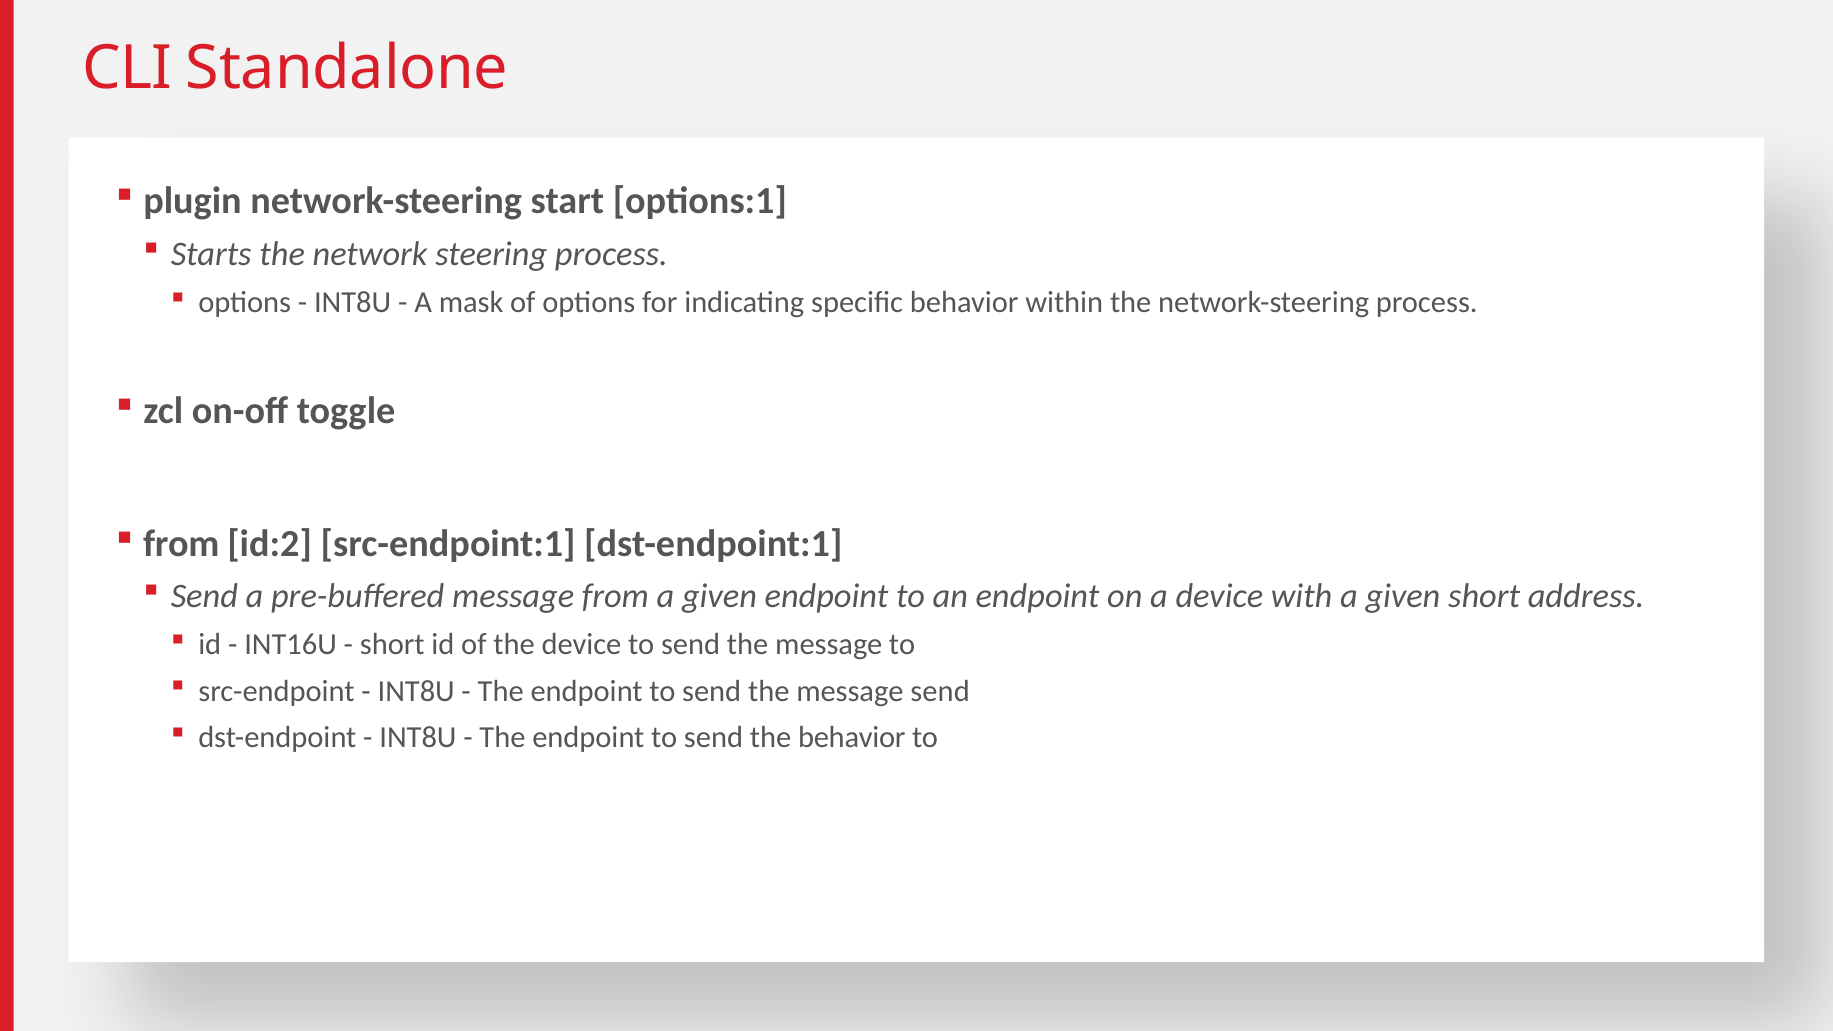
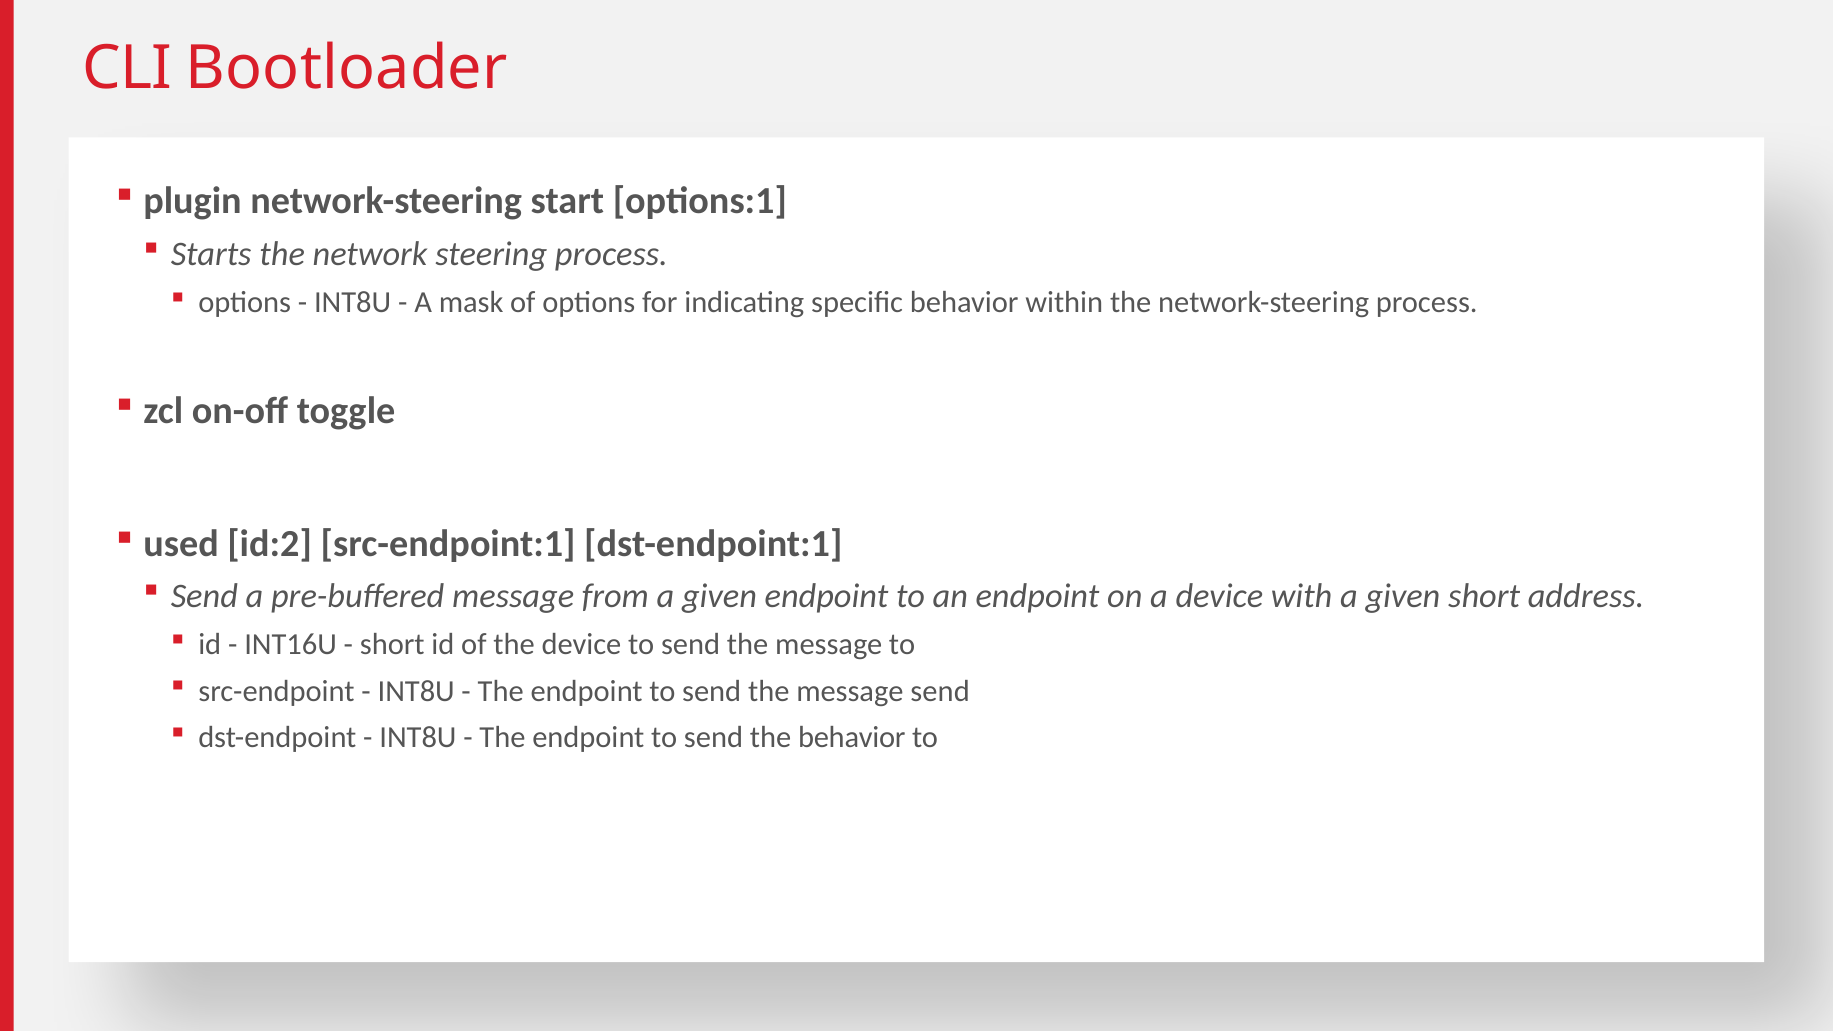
Standalone: Standalone -> Bootloader (347, 68)
from: from -> used (181, 544)
